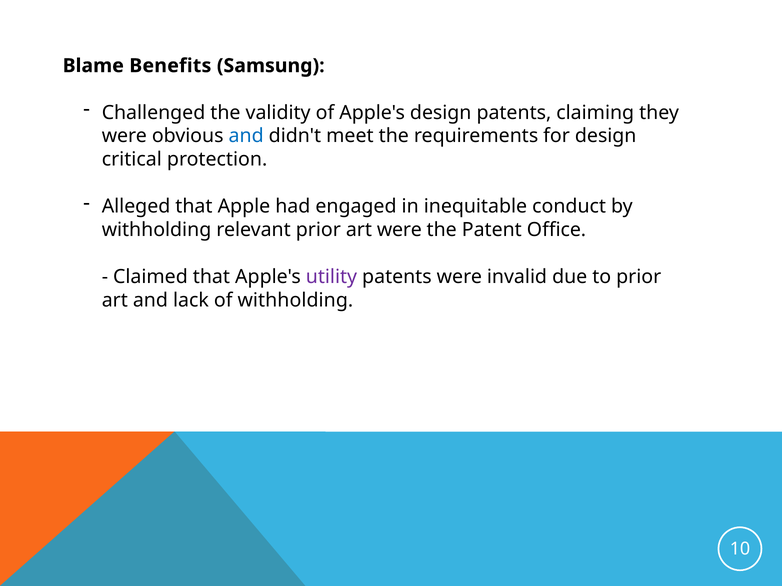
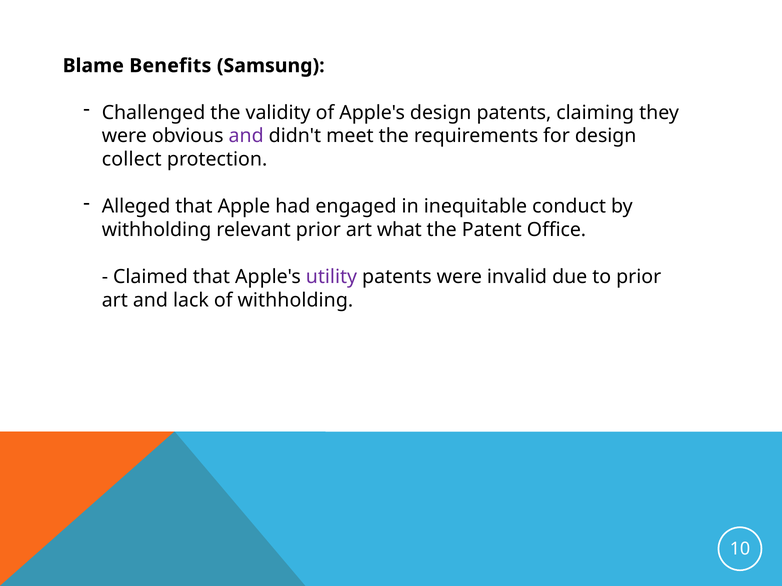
and colour: blue -> purple (246, 136)
critical: critical -> collect (132, 160)
art were: were -> what (399, 230)
